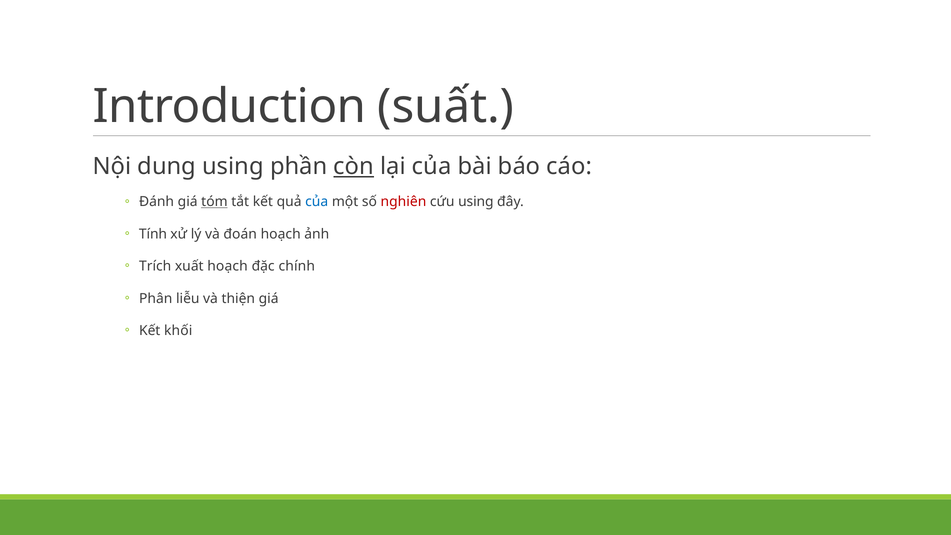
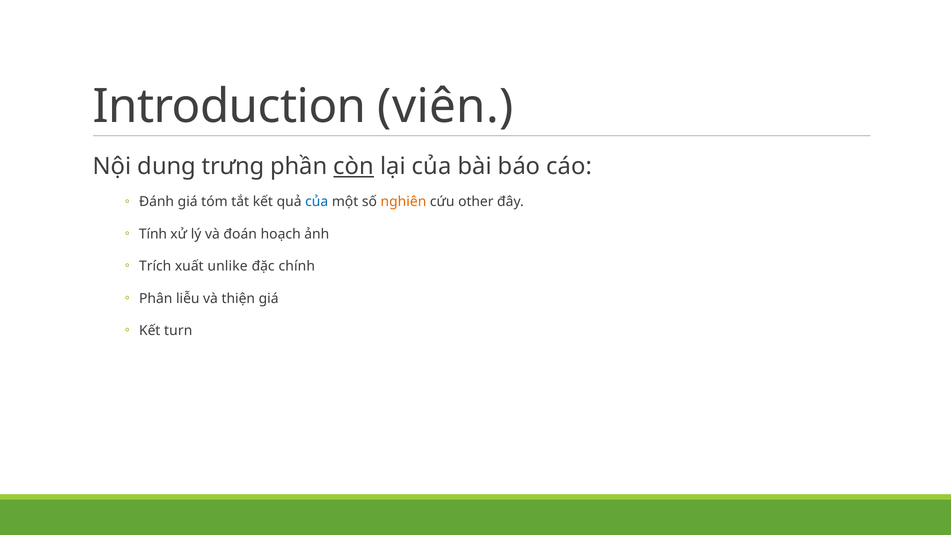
suất: suất -> viên (445, 107)
dung using: using -> trưng (233, 166)
tóm underline: present -> none (214, 202)
nghiên colour: red -> orange (403, 202)
cứu using: using -> other (476, 202)
xuất hoạch: hoạch -> unlike (228, 266)
khối: khối -> turn (178, 331)
